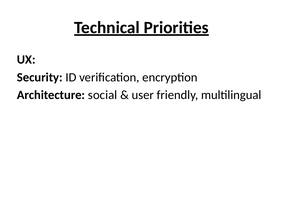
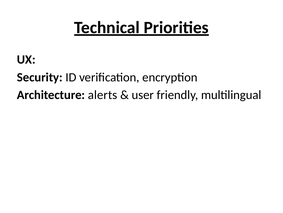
social: social -> alerts (103, 95)
